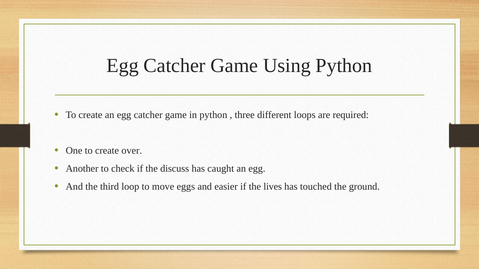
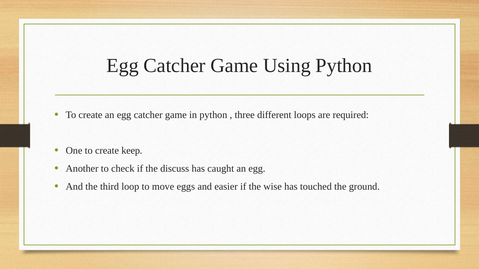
over: over -> keep (132, 151)
lives: lives -> wise (273, 187)
